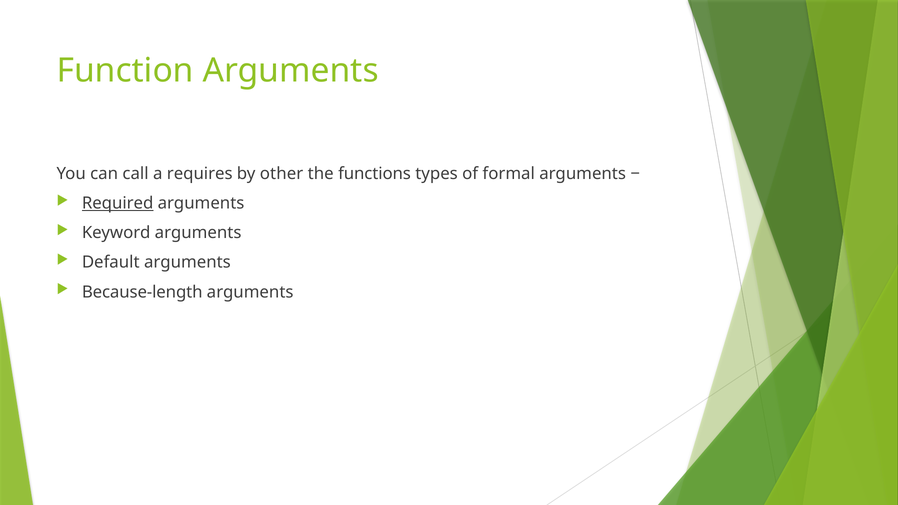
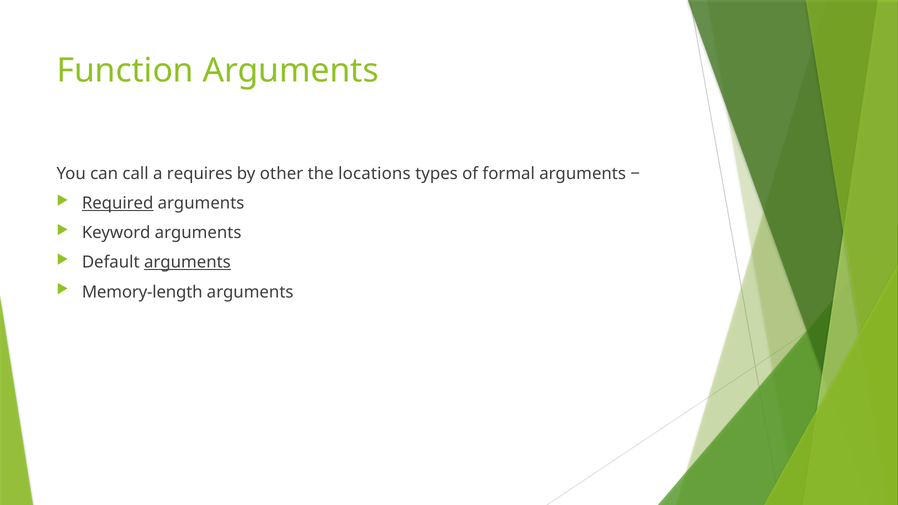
functions: functions -> locations (374, 174)
arguments underline: none -> present (187, 262)
Because-length: Because-length -> Memory-length (142, 292)
